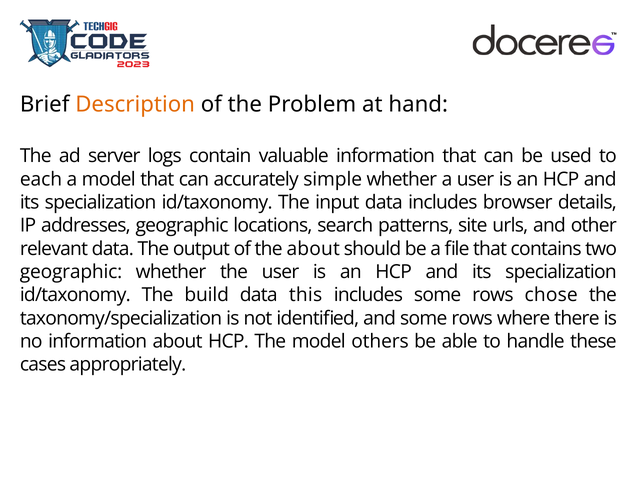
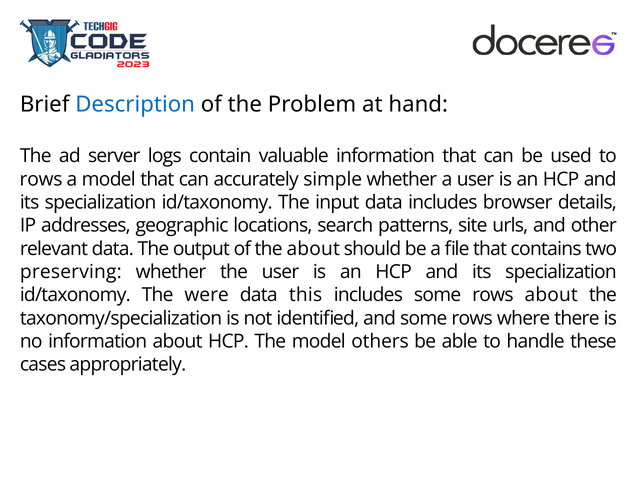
Description colour: orange -> blue (135, 105)
each: each -> rows (41, 179)
geographic: geographic -> preserving (71, 272)
build: build -> were (207, 295)
rows chose: chose -> about (551, 295)
